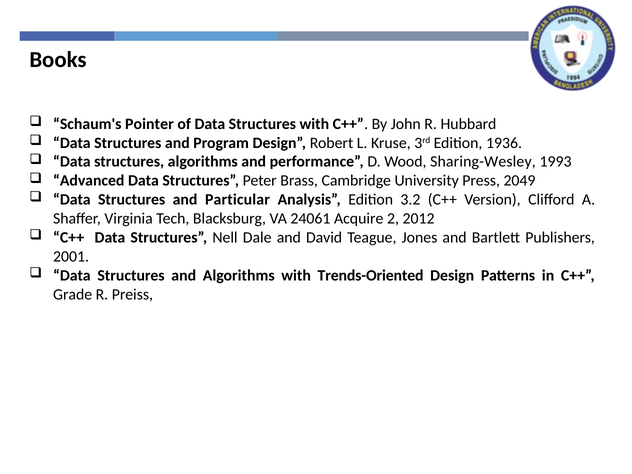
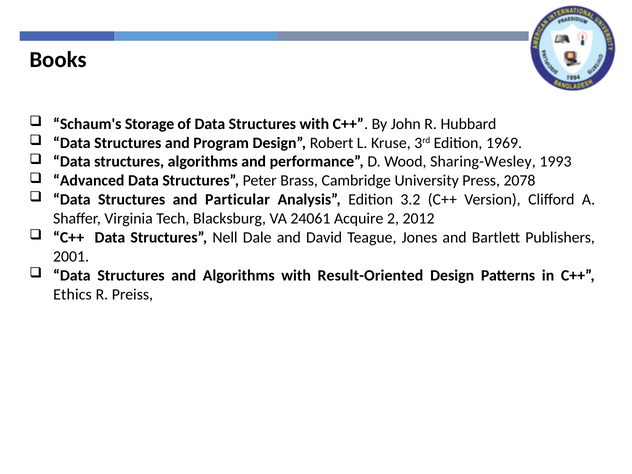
Pointer: Pointer -> Storage (150, 124)
1936: 1936 -> 1969 (504, 143)
2049: 2049 -> 2078 (519, 181)
Trends-Oriented: Trends-Oriented -> Result-Oriented (370, 276)
Grade: Grade -> Ethics (73, 294)
